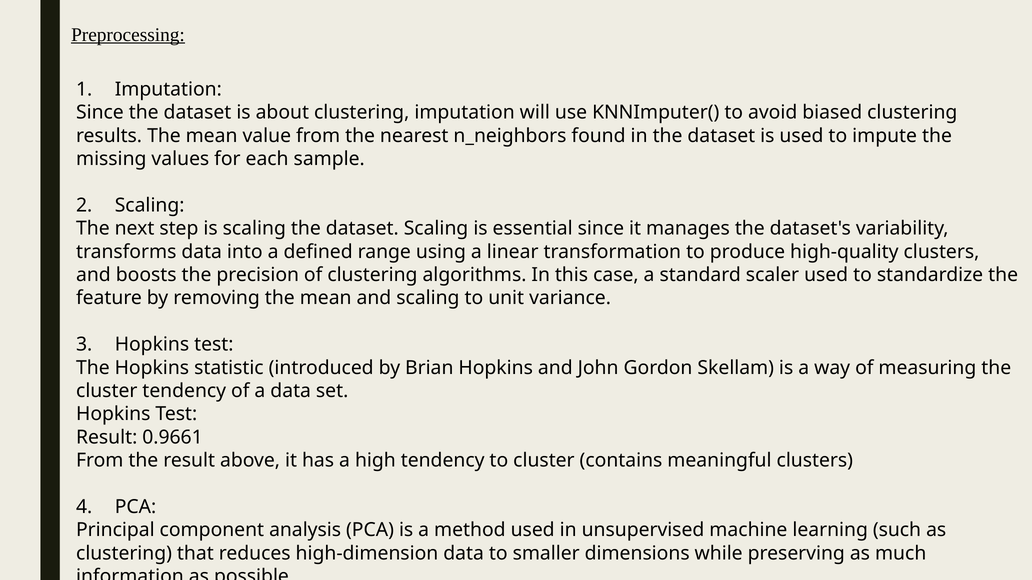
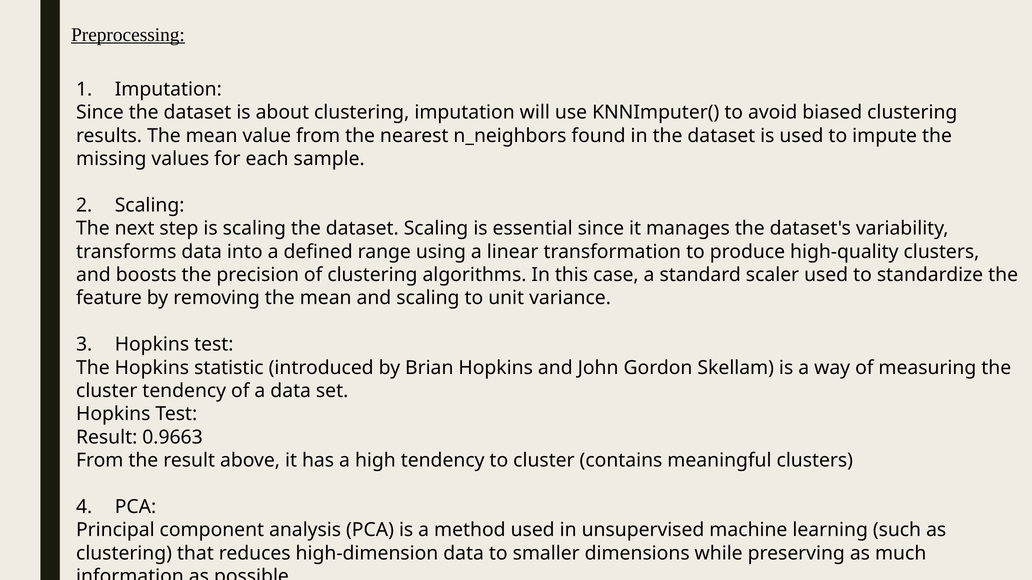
0.9661: 0.9661 -> 0.9663 (173, 438)
